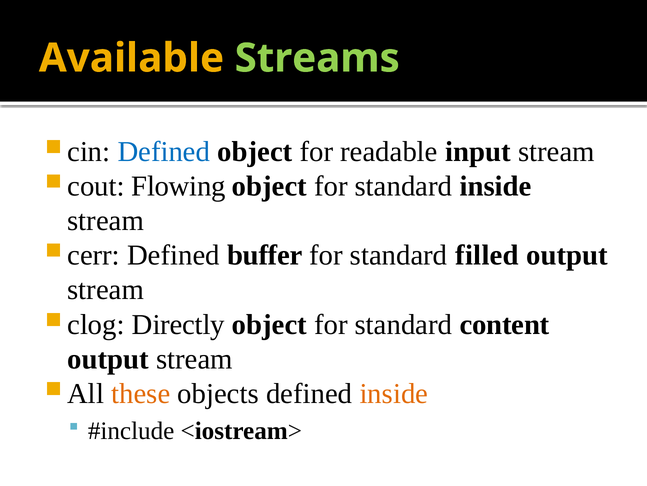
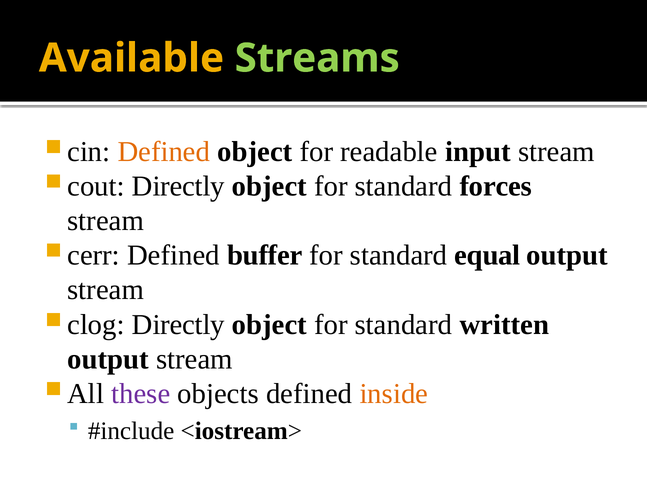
Defined colour: blue -> orange (164, 151)
Flowing: Flowing -> Directly (178, 186)
standard inside: inside -> forces (496, 186)
filled: filled -> equal (487, 255)
content: content -> written (504, 324)
these colour: orange -> purple (141, 393)
